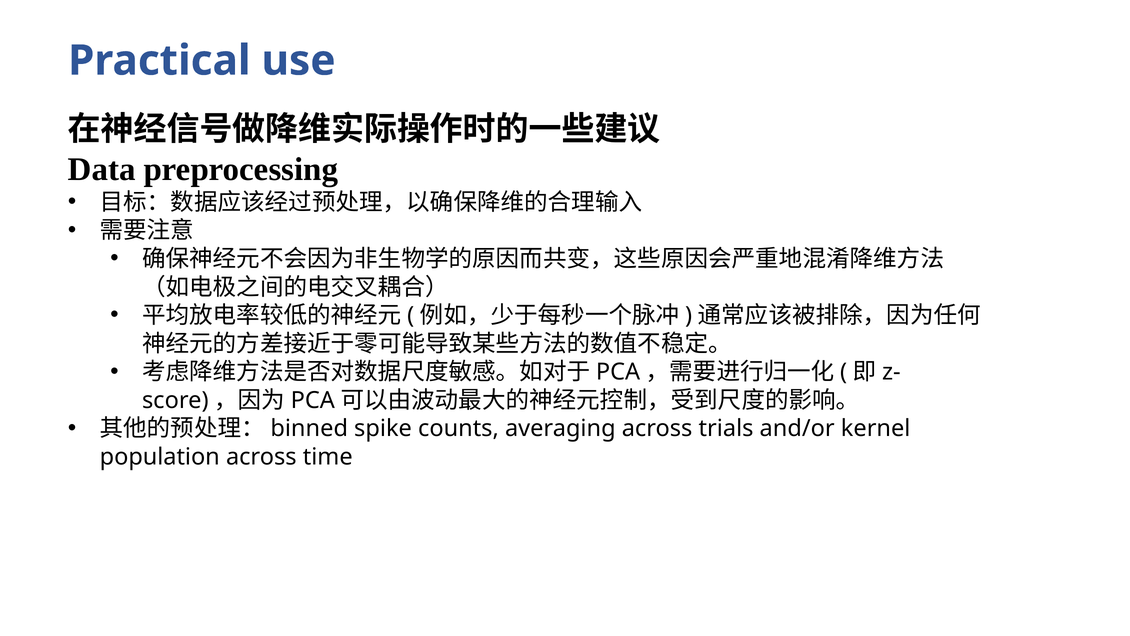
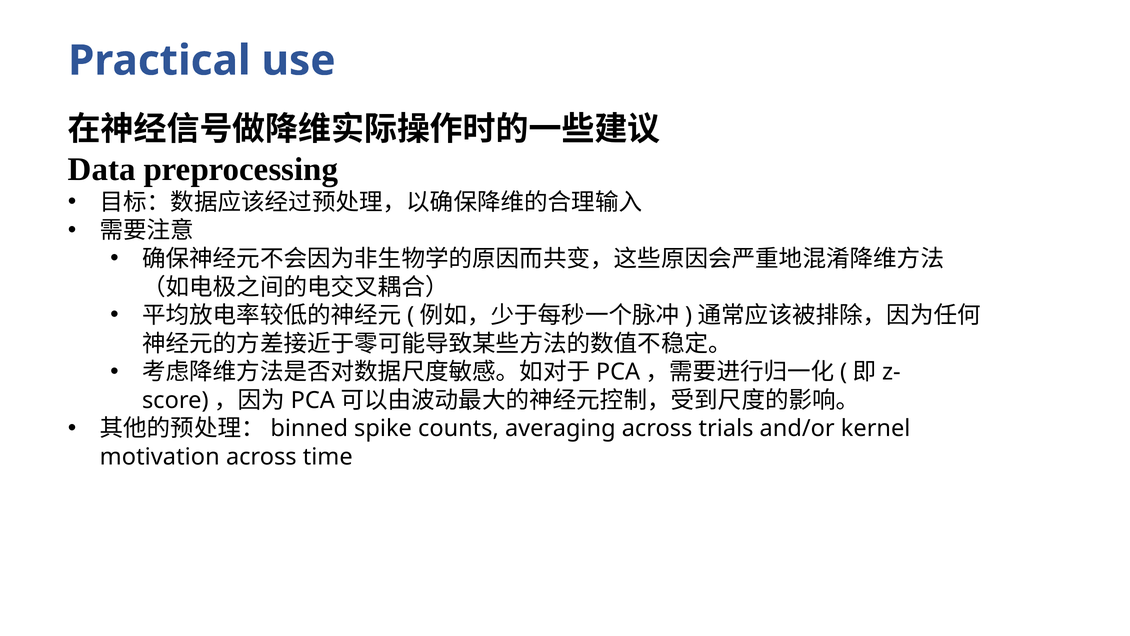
population: population -> motivation (160, 457)
